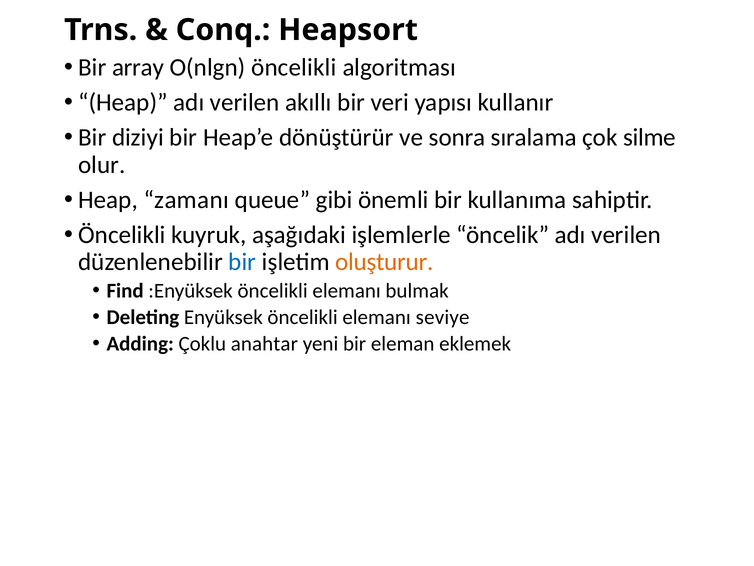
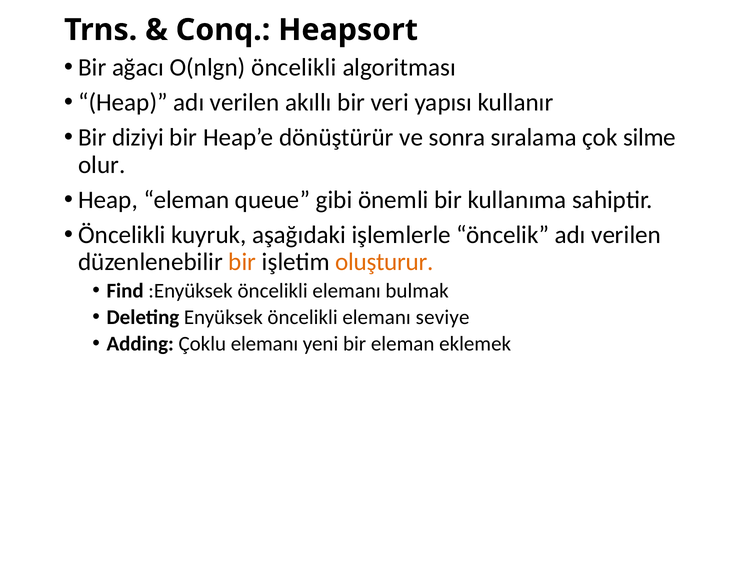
array: array -> ağacı (138, 67)
Heap zamanı: zamanı -> eleman (186, 200)
bir colour: blue -> orange (242, 262)
Çoklu anahtar: anahtar -> elemanı (264, 344)
